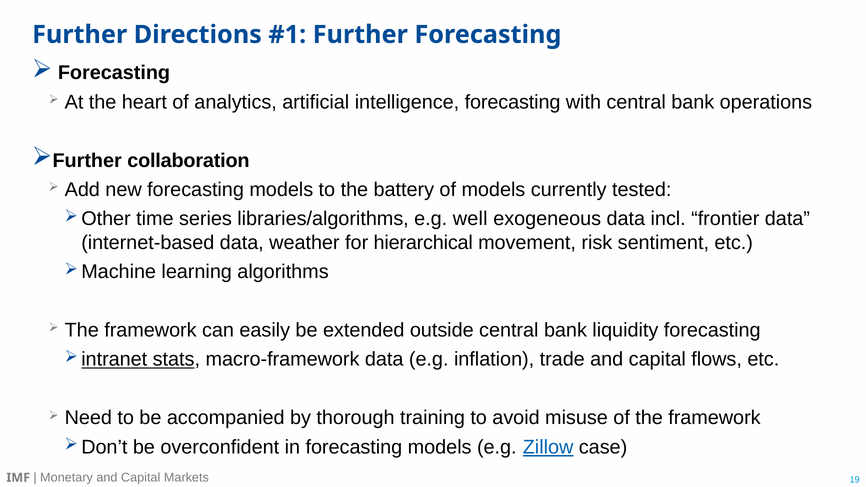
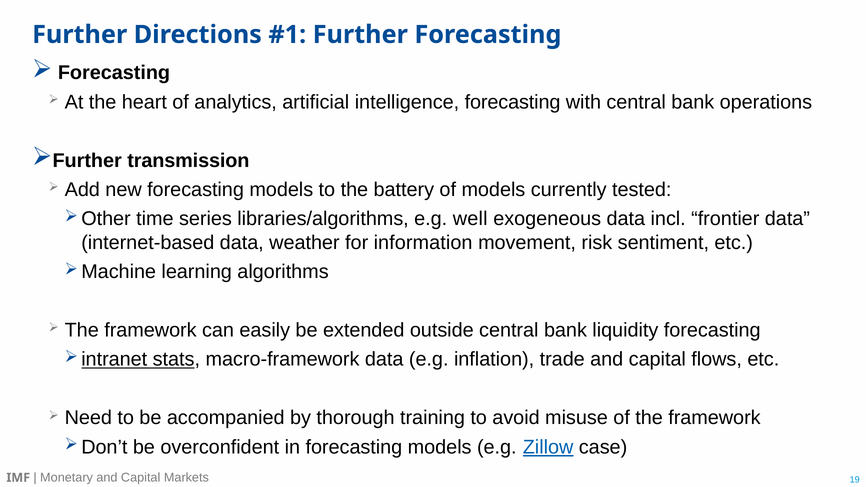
collaboration: collaboration -> transmission (188, 161)
hierarchical: hierarchical -> information (423, 243)
